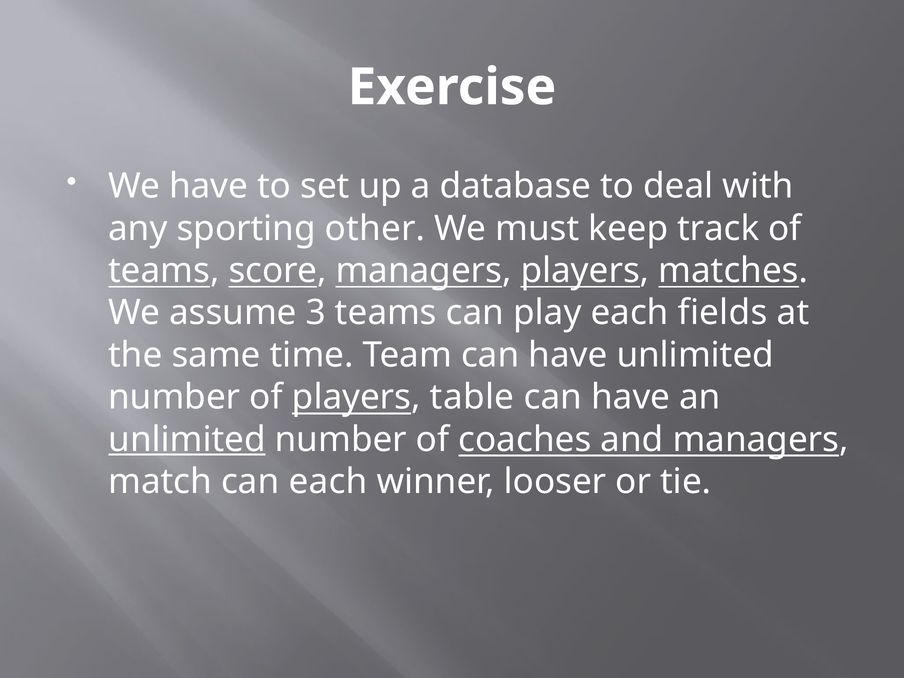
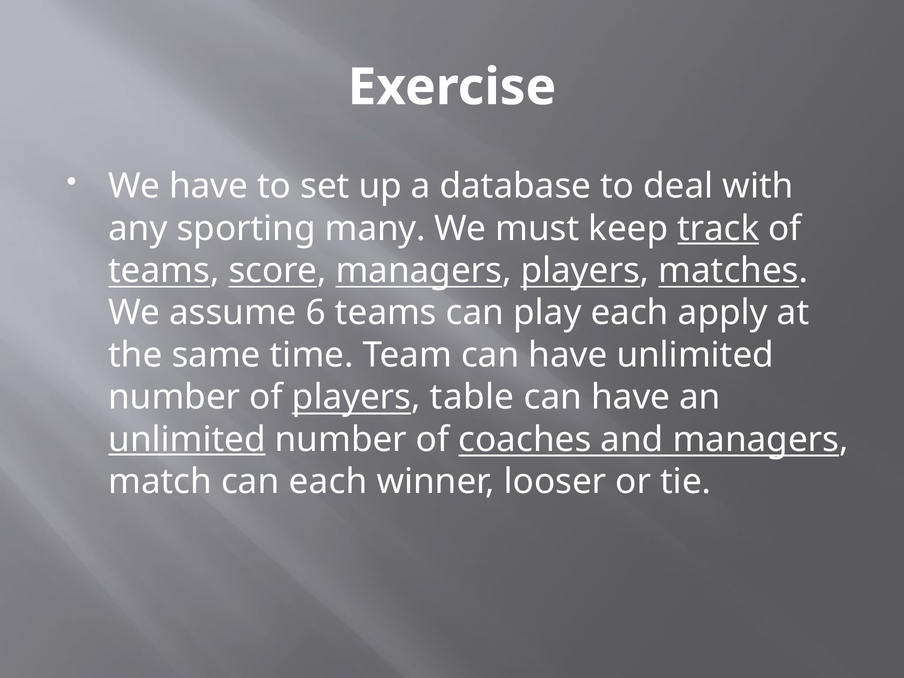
other: other -> many (375, 228)
track underline: none -> present (718, 228)
3: 3 -> 6 (316, 313)
fields: fields -> apply (723, 313)
